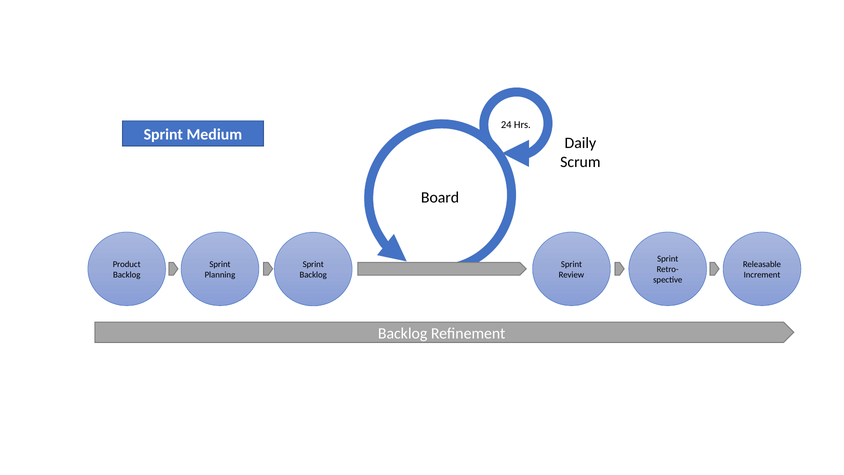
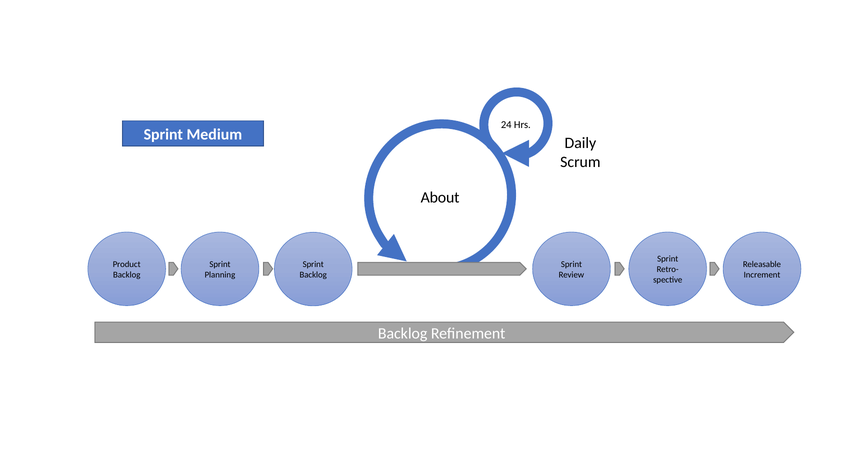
Board: Board -> About (440, 197)
